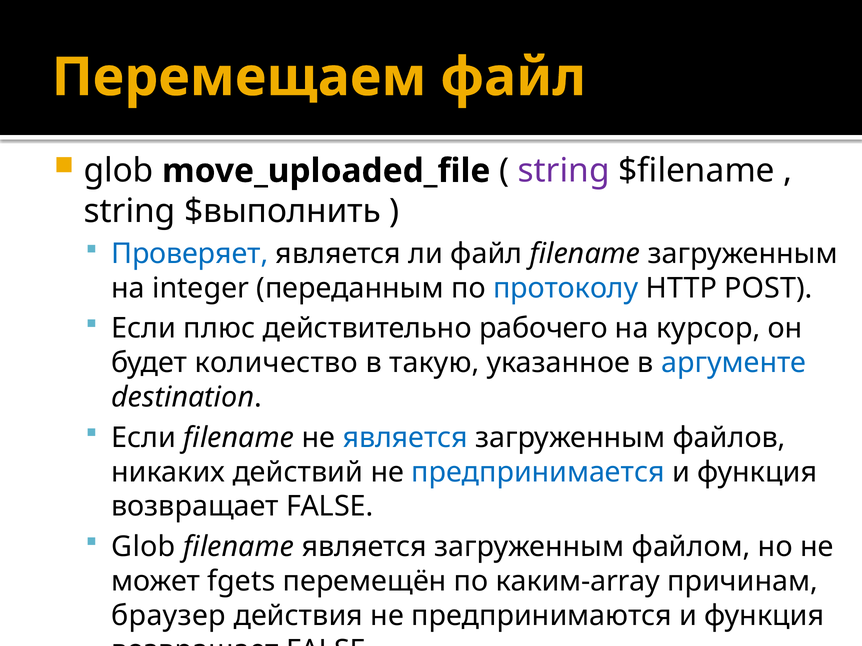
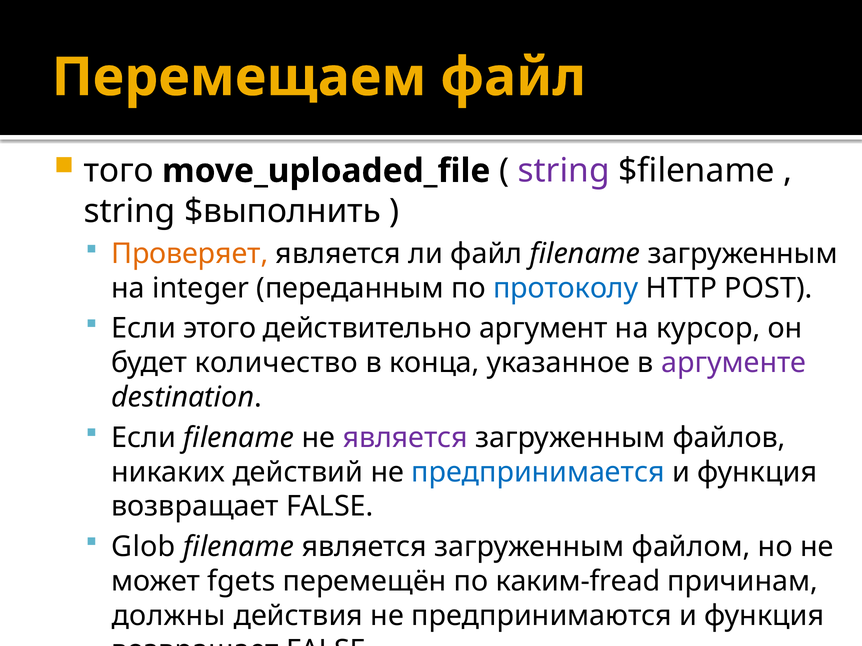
glob: glob -> того (119, 171)
Проверяет colour: blue -> orange (190, 254)
плюс: плюс -> этого (220, 329)
рабочего: рабочего -> аргумент (543, 329)
такую: такую -> конца (434, 363)
аргументе colour: blue -> purple (734, 363)
является colour: blue -> purple (405, 438)
каким-array: каким-array -> каким-fread (578, 582)
браузер: браузер -> должны (169, 616)
